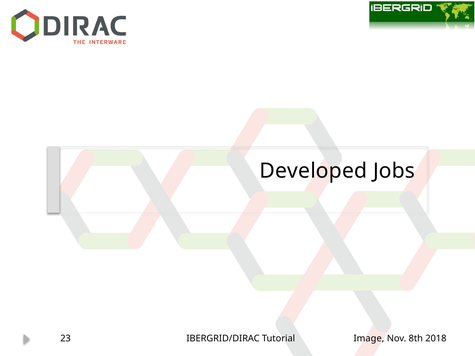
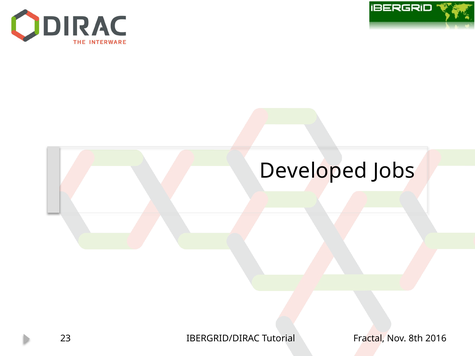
Image: Image -> Fractal (369, 339)
2018: 2018 -> 2016 (436, 339)
